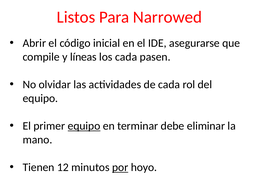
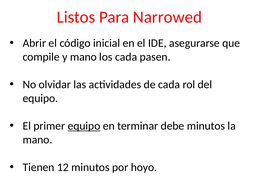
y líneas: líneas -> mano (83, 57)
debe eliminar: eliminar -> minutos (206, 126)
por underline: present -> none (120, 168)
